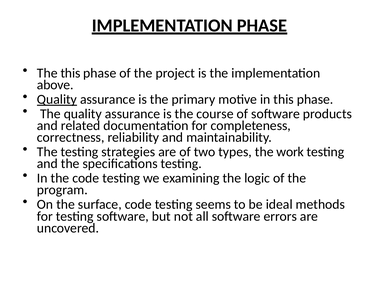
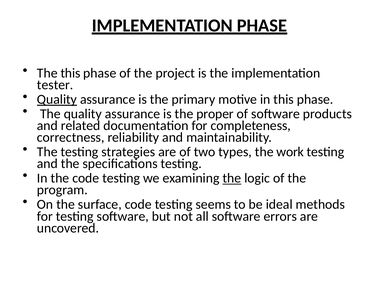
above: above -> tester (55, 85)
course: course -> proper (215, 114)
the underline: none -> present (232, 178)
